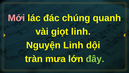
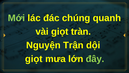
Mới colour: pink -> light green (16, 18)
giọt linh: linh -> tràn (81, 31)
Nguyện Linh: Linh -> Trận (73, 45)
tràn: tràn -> giọt (34, 59)
